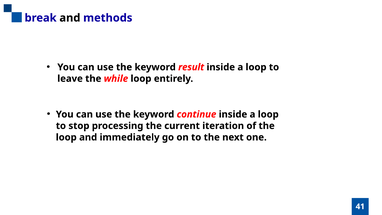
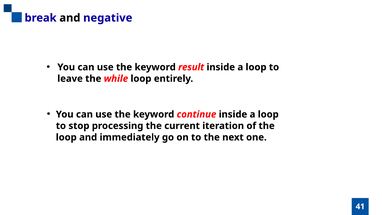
methods: methods -> negative (108, 18)
